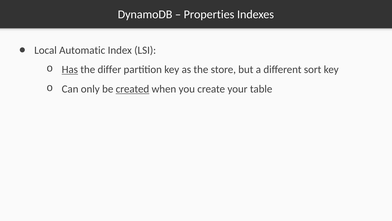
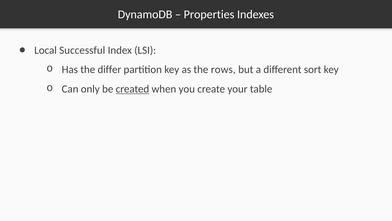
Automatic: Automatic -> Successful (82, 50)
Has underline: present -> none (70, 69)
store: store -> rows (223, 69)
